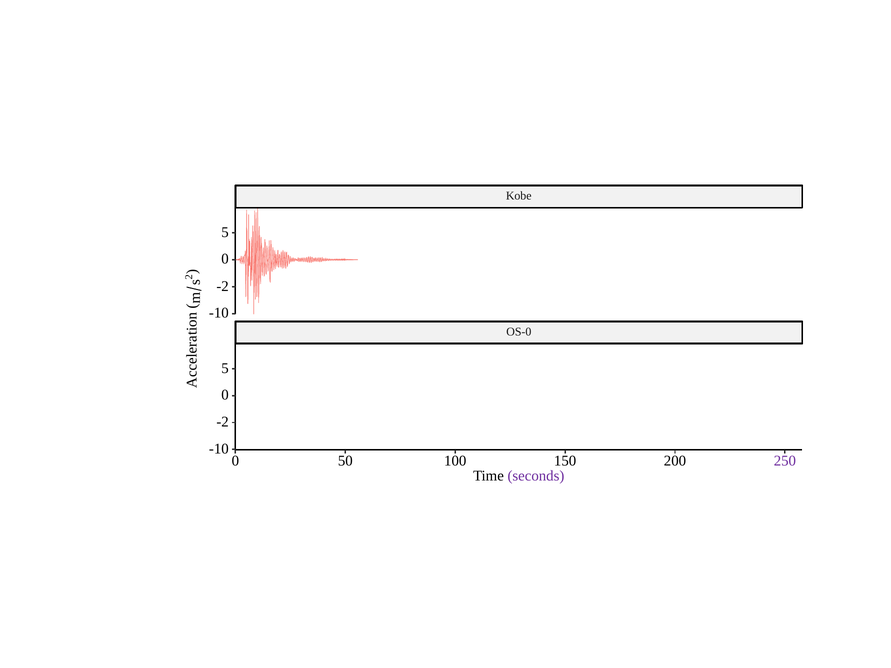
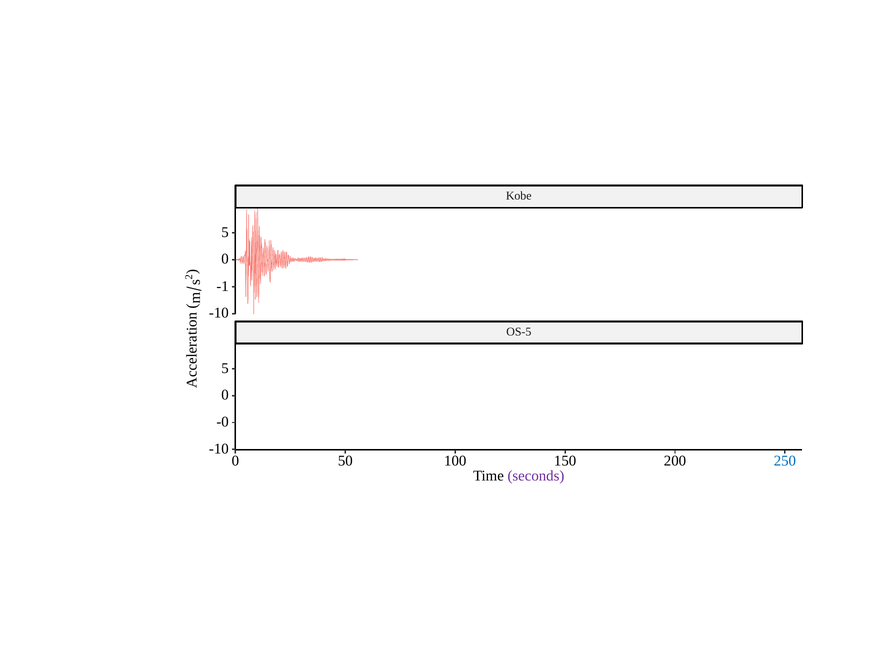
-2: -2 -> -1 (223, 286)
OS-0: OS-0 -> OS-5 (519, 332)
-2: -2 -> -0 (223, 422)
250 colour: purple -> blue (785, 461)
